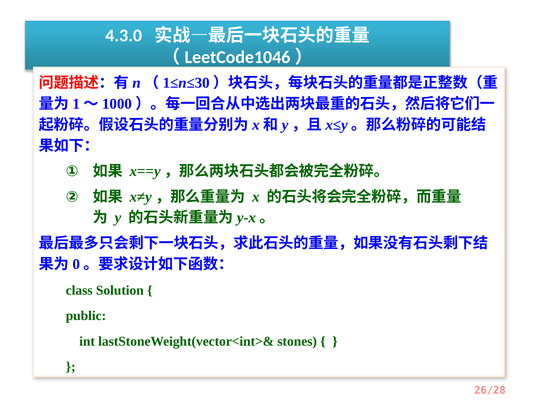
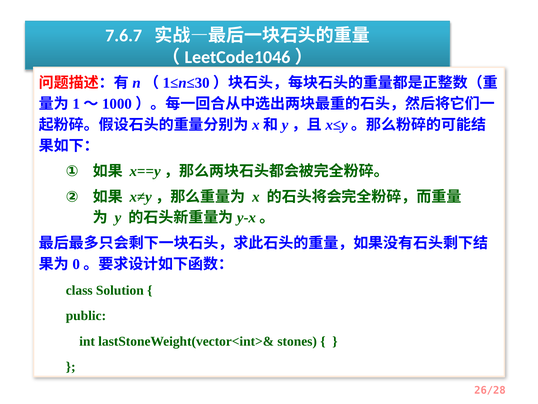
4.3.0: 4.3.0 -> 7.6.7 (124, 36)
